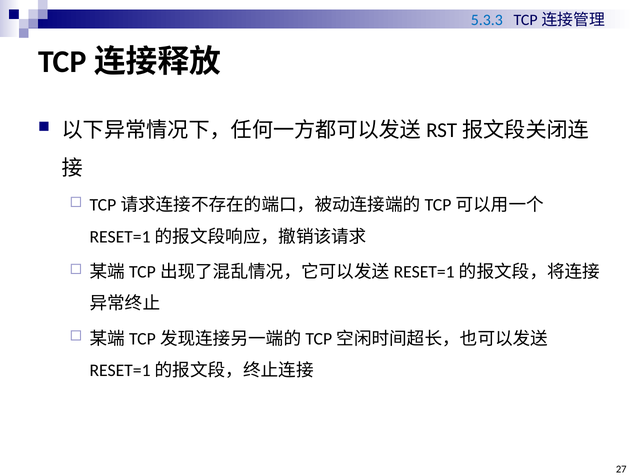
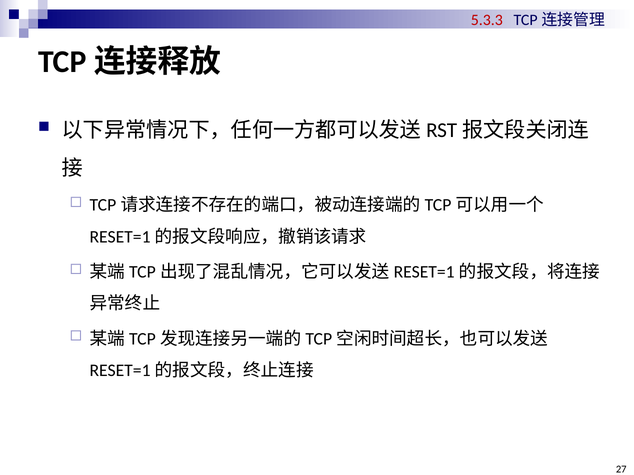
5.3.3 colour: blue -> red (487, 20)
